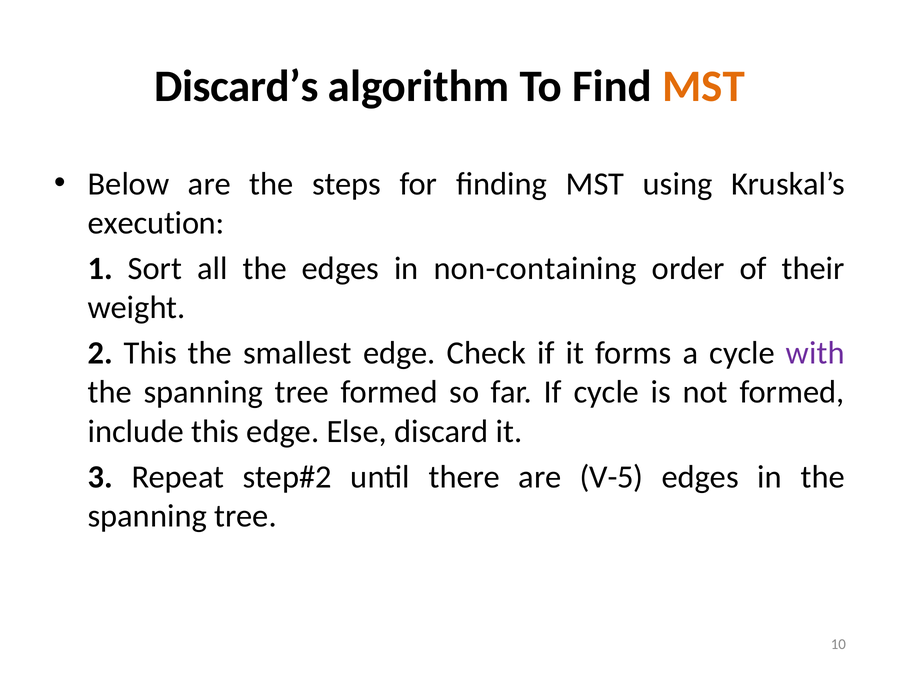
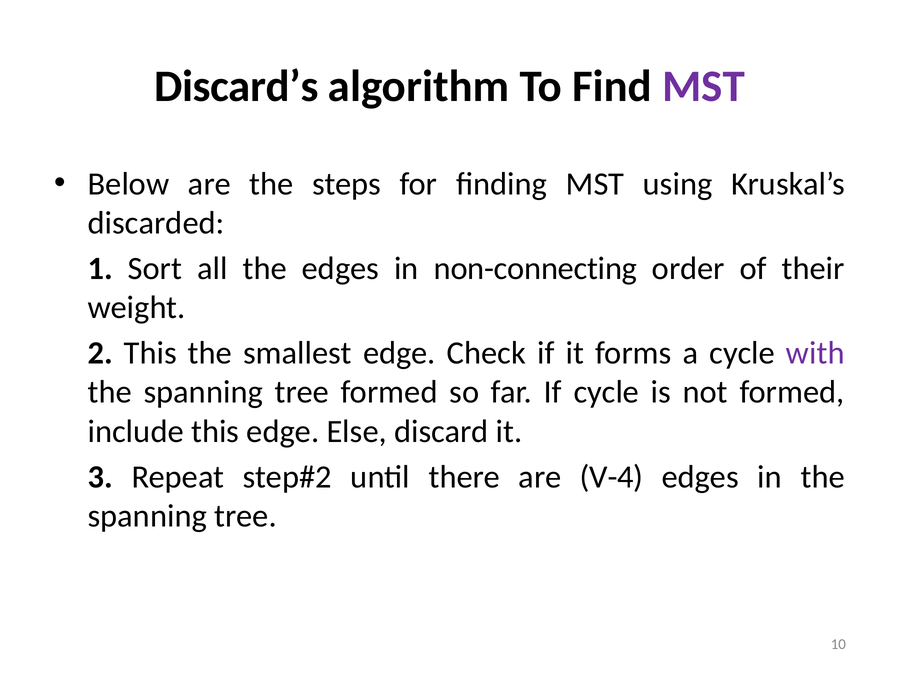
MST colour: orange -> purple (704, 86)
execution: execution -> discarded (156, 223)
non-containing: non-containing -> non-connecting (535, 268)
V-5: V-5 -> V-4 (612, 477)
